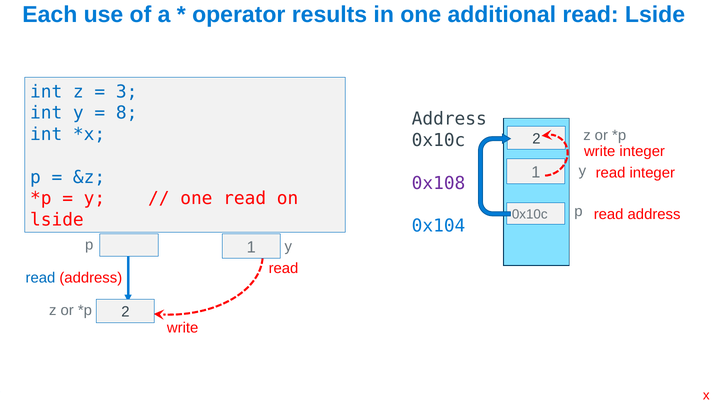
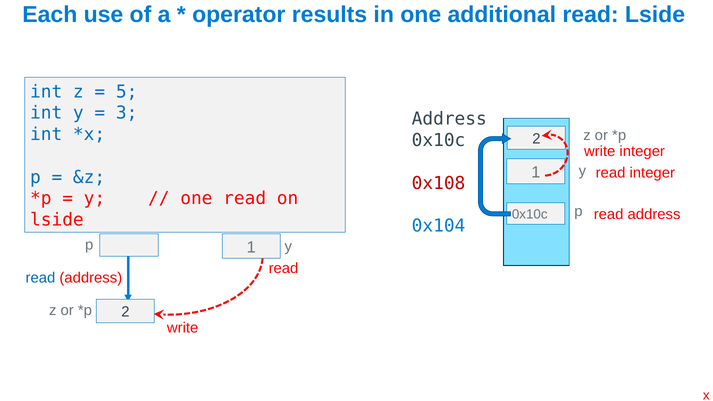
3: 3 -> 5 (127, 92)
8: 8 -> 3 (127, 113)
0x108 colour: purple -> red (439, 183)
